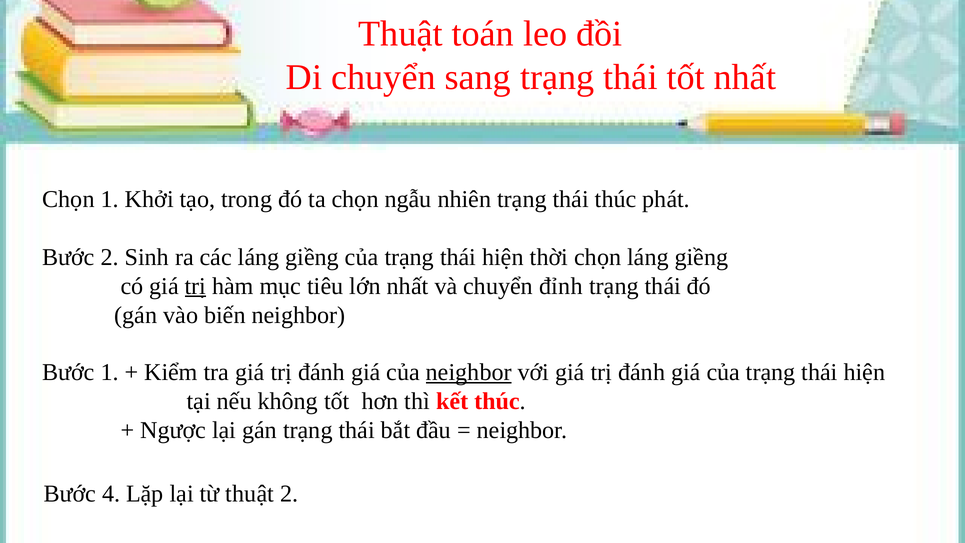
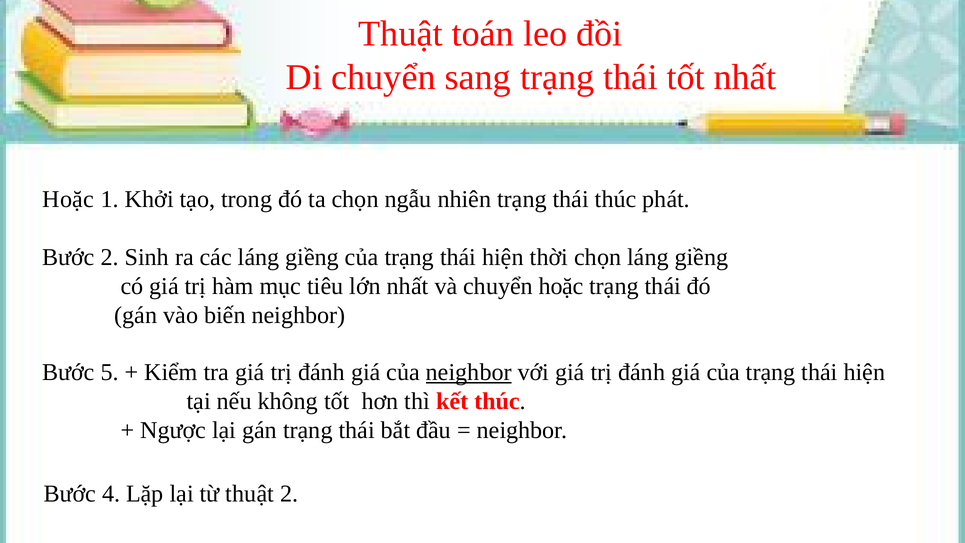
Chọn: Chọn -> Hoặc (68, 199)
trị underline: present -> none (195, 286)
chuyển đỉnh: đỉnh -> hoặc (561, 286)
Bước 1: 1 -> 5 (110, 372)
